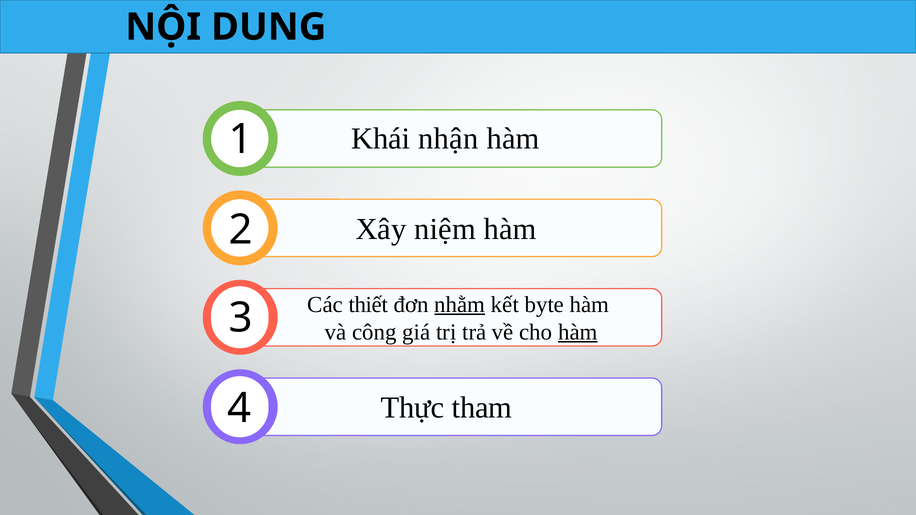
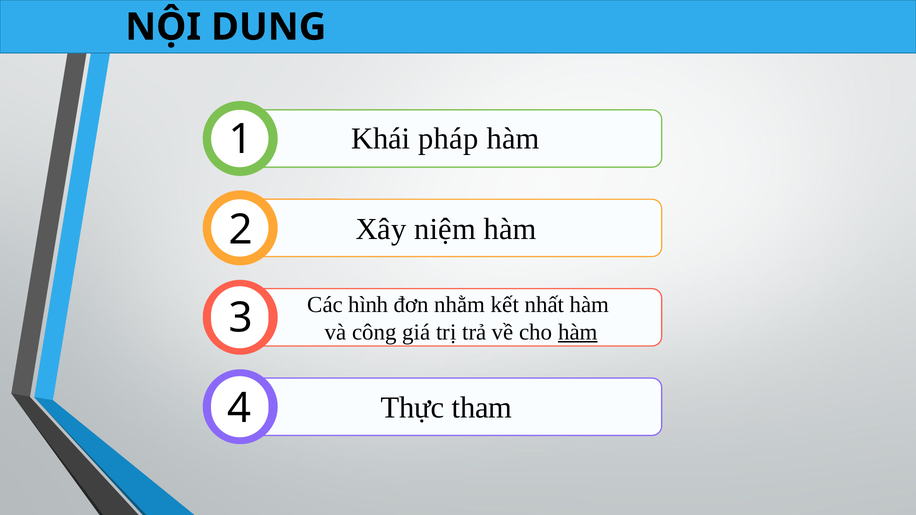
nhận: nhận -> pháp (448, 139)
thiết: thiết -> hình (368, 305)
nhằm underline: present -> none (460, 305)
byte: byte -> nhất (544, 305)
